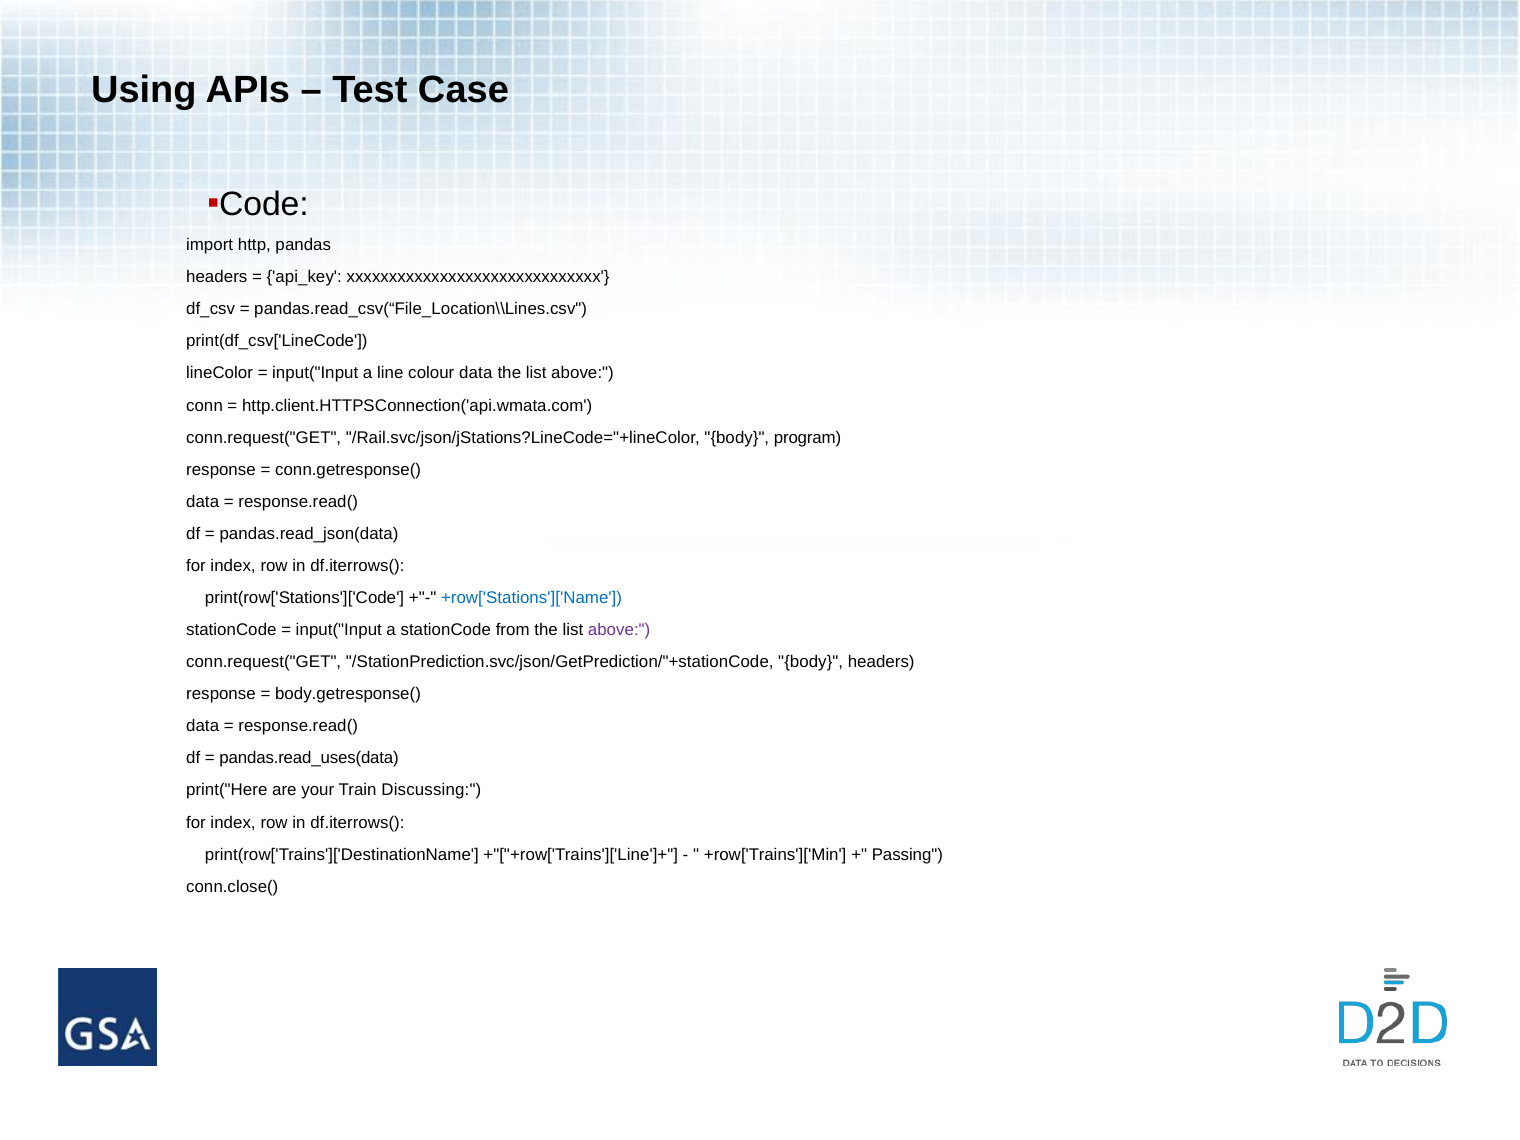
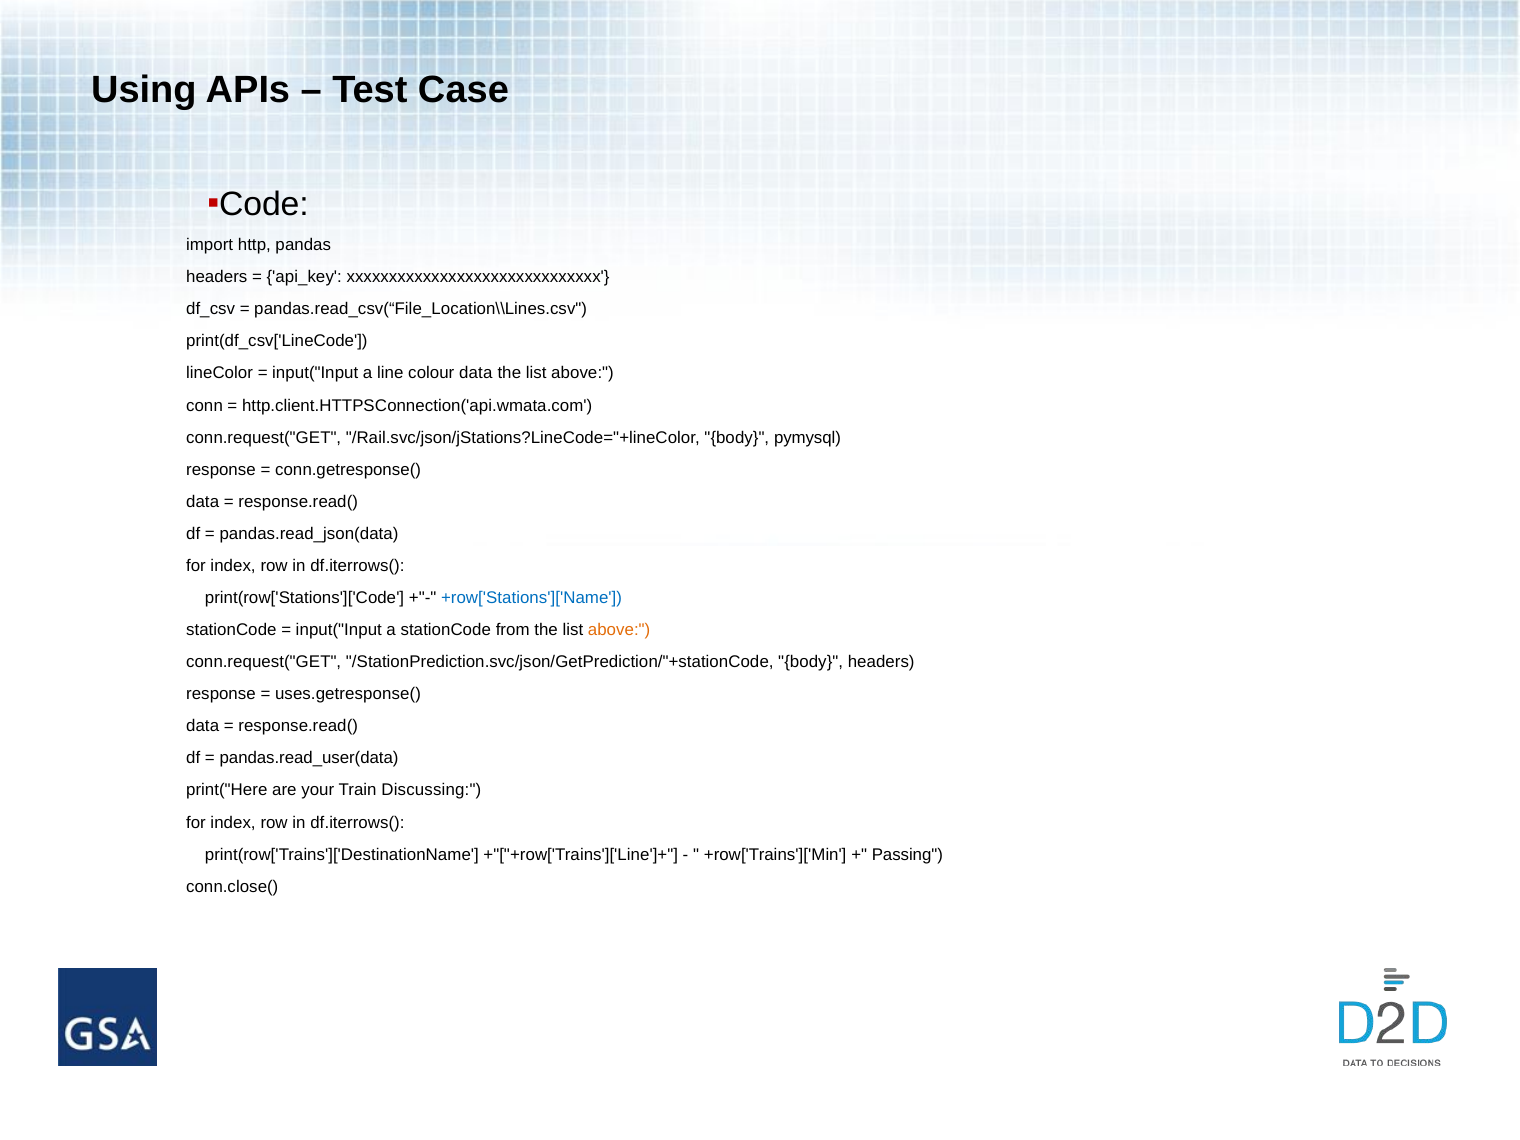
program: program -> pymysql (807, 438)
above colour: purple -> orange (619, 630)
body.getresponse(: body.getresponse( -> uses.getresponse( (348, 694)
pandas.read_uses(data: pandas.read_uses(data -> pandas.read_user(data (309, 758)
